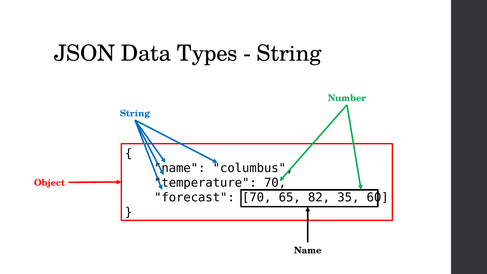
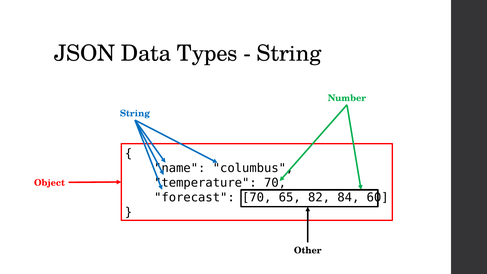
35: 35 -> 84 (348, 197)
Name: Name -> Other (308, 250)
